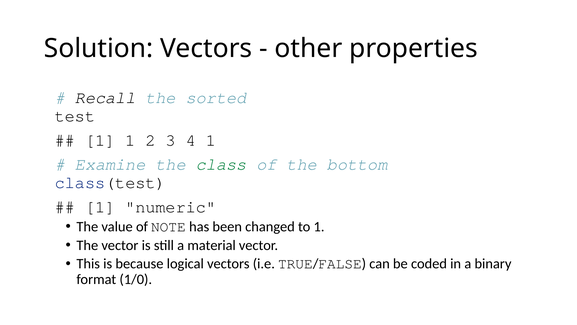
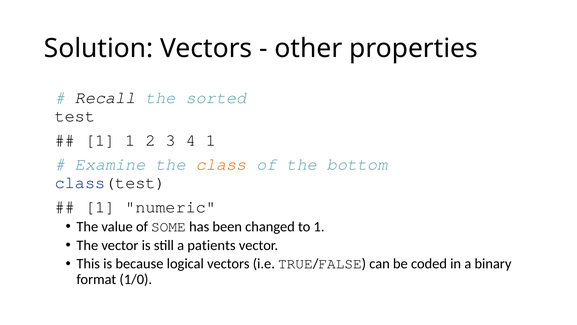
class colour: green -> orange (221, 164)
NOTE: NOTE -> SOME (169, 226)
material: material -> patients (211, 245)
